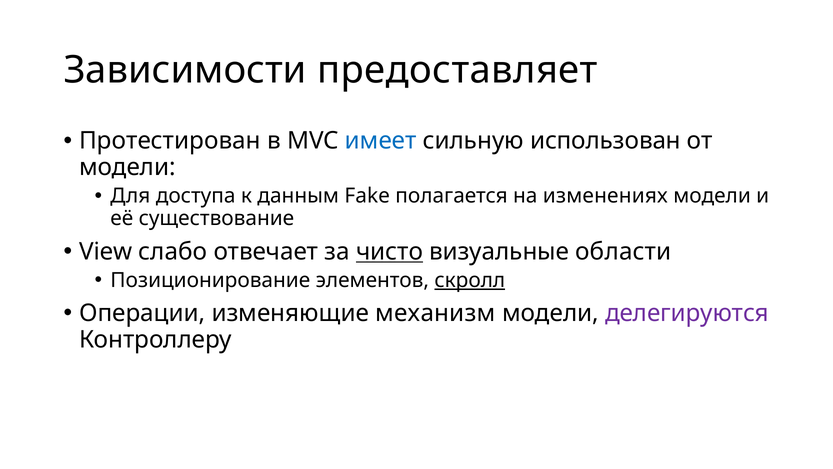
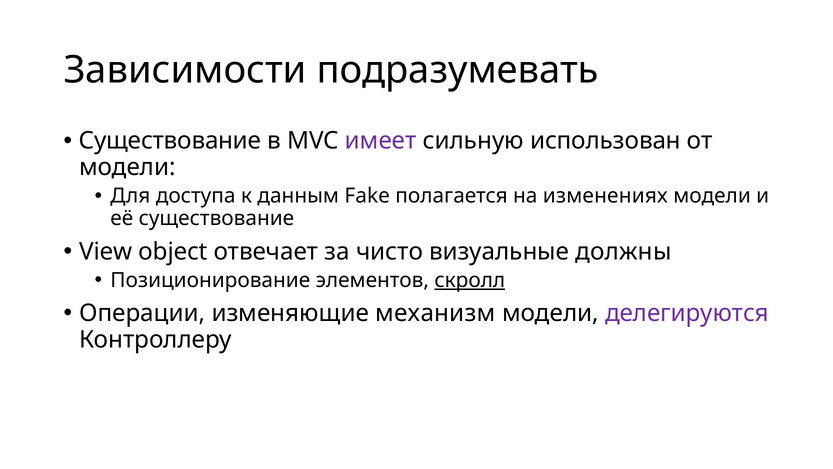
предоставляет: предоставляет -> подразумевать (458, 70)
Протестирован: Протестирован -> Существование (170, 141)
имеет colour: blue -> purple (381, 141)
слабо: слабо -> object (173, 251)
чисто underline: present -> none (390, 251)
области: области -> должны (623, 251)
